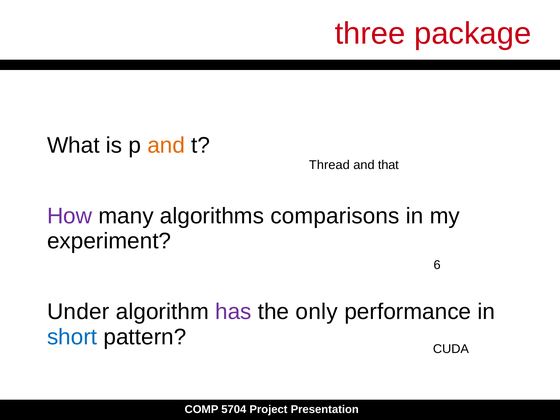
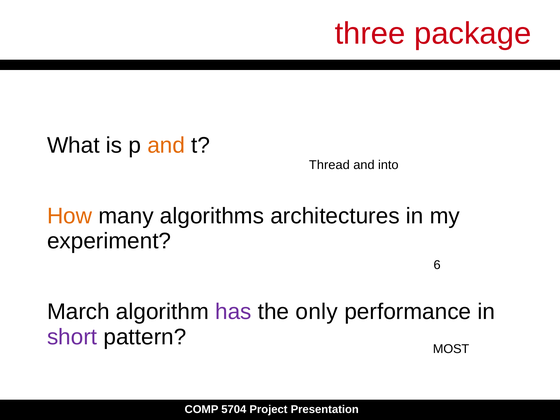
that: that -> into (388, 165)
How colour: purple -> orange (70, 216)
comparisons: comparisons -> architectures (335, 216)
Under: Under -> March (78, 312)
short colour: blue -> purple (72, 337)
CUDA: CUDA -> MOST (451, 349)
